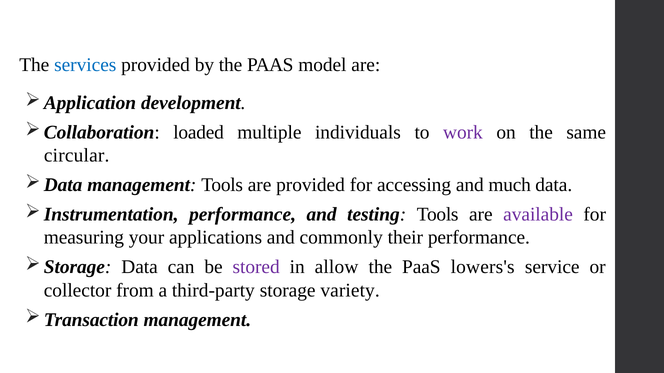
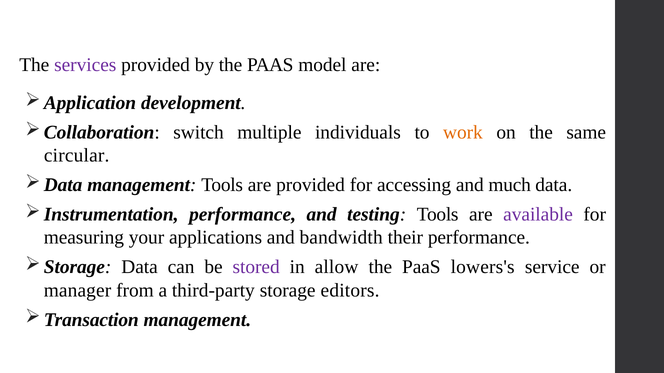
services colour: blue -> purple (85, 65)
loaded: loaded -> switch (199, 132)
work colour: purple -> orange (463, 132)
commonly: commonly -> bandwidth (341, 238)
collector: collector -> manager (78, 291)
variety: variety -> editors (350, 291)
